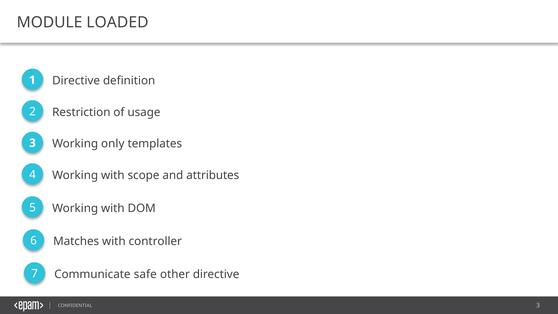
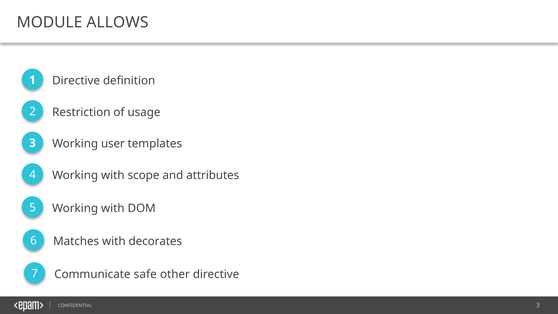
LOADED: LOADED -> ALLOWS (117, 22)
only: only -> user (113, 144)
controller: controller -> decorates (155, 241)
